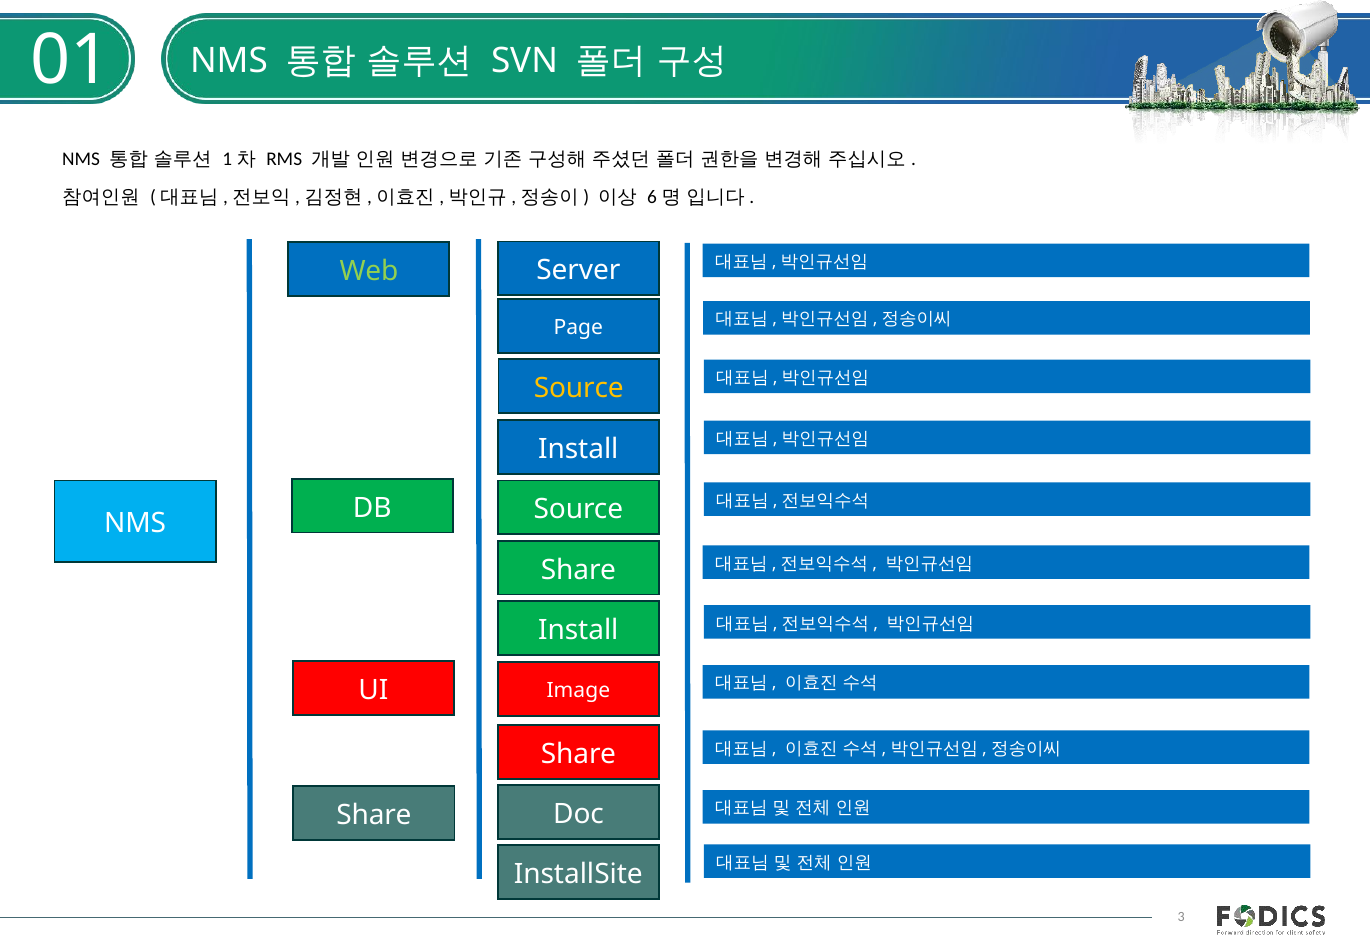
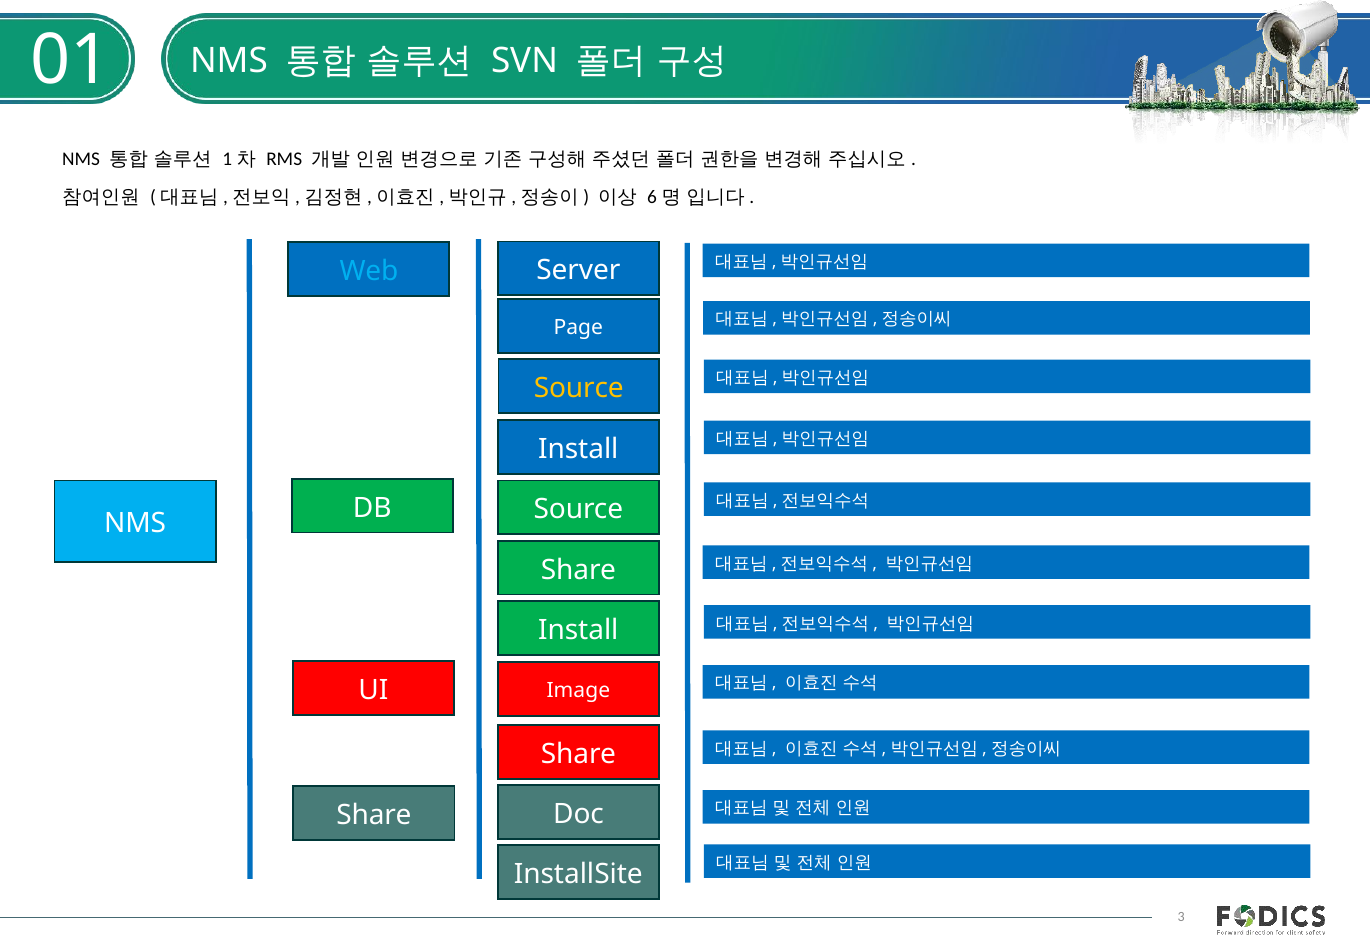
Web colour: light green -> light blue (369, 271)
